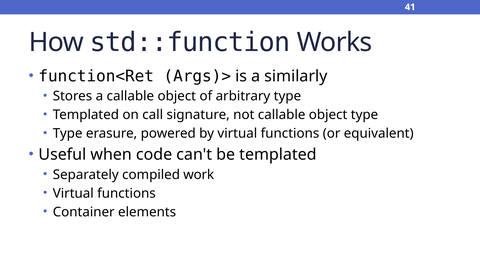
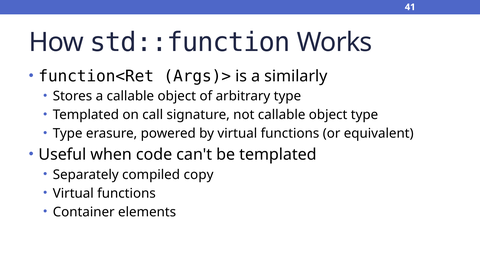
work: work -> copy (199, 175)
